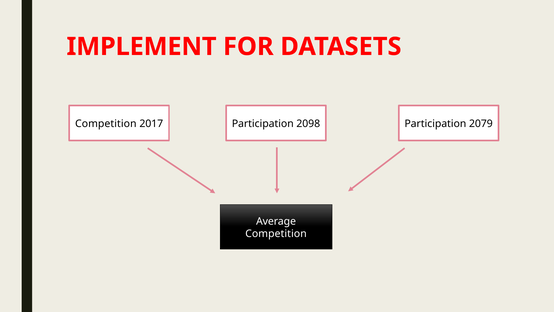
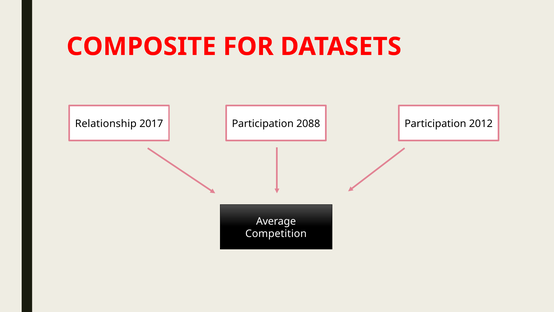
IMPLEMENT: IMPLEMENT -> COMPOSITE (141, 47)
Competition: Competition -> Relationship (106, 124)
2098: 2098 -> 2088 (308, 124)
2079: 2079 -> 2012 (481, 124)
